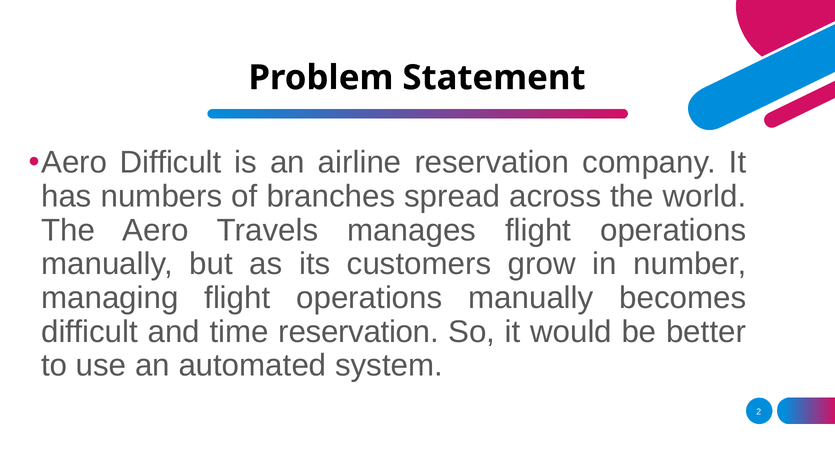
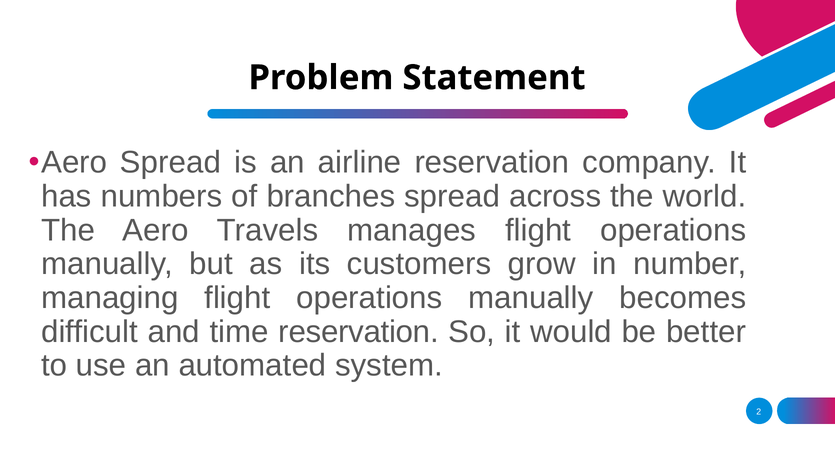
Aero Difficult: Difficult -> Spread (170, 162)
